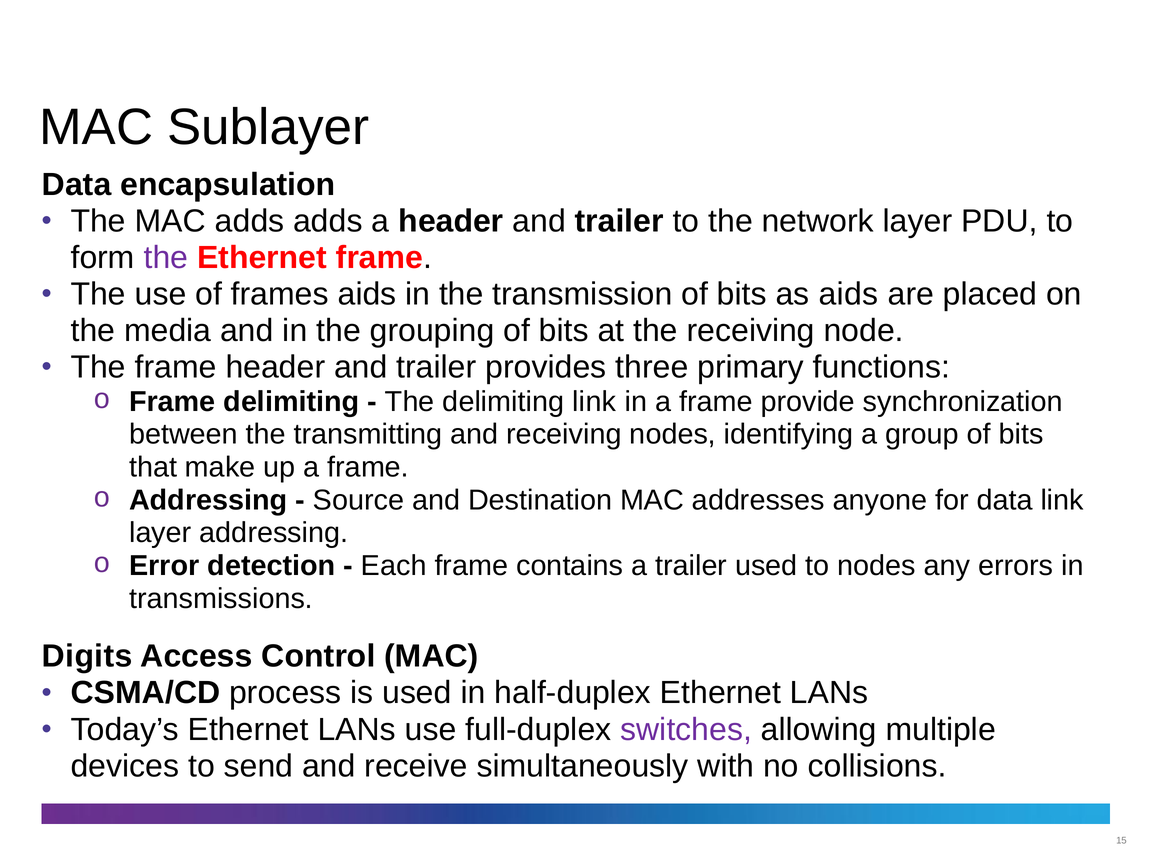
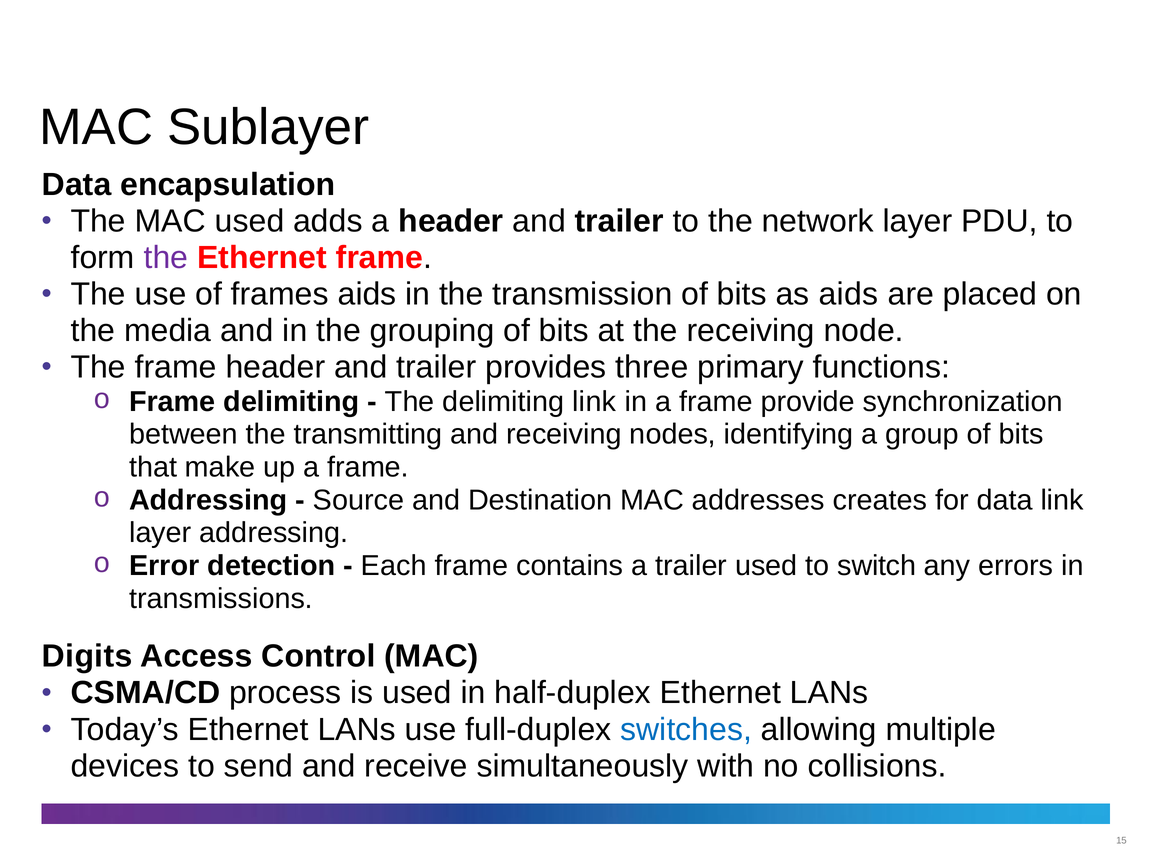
MAC adds: adds -> used (250, 221)
anyone: anyone -> creates (880, 500)
to nodes: nodes -> switch (877, 566)
switches colour: purple -> blue (686, 729)
